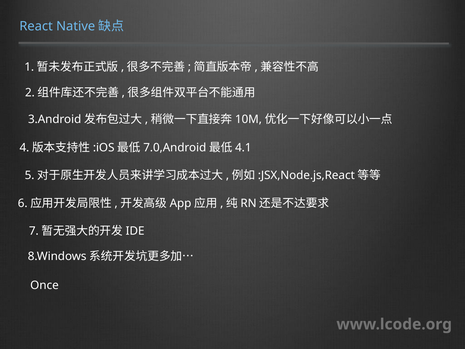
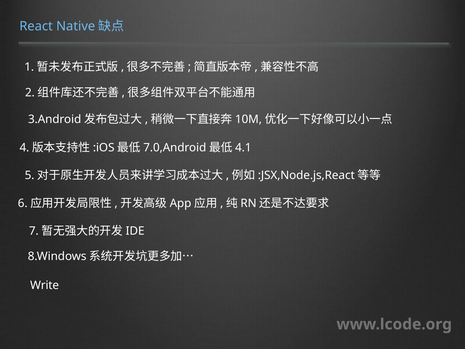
Once: Once -> Write (45, 285)
